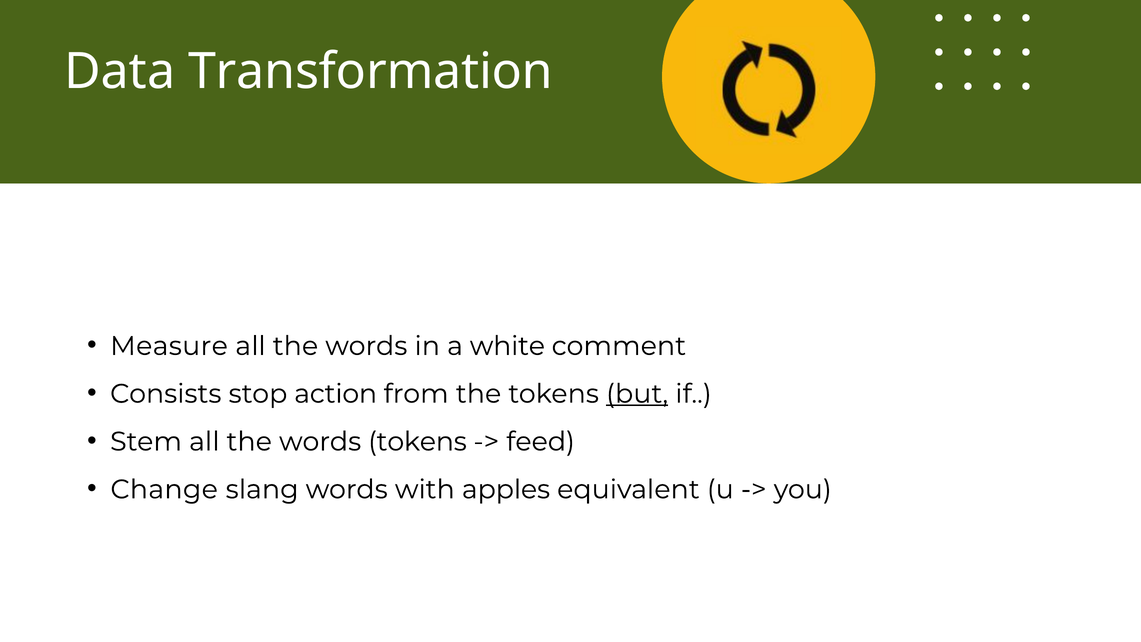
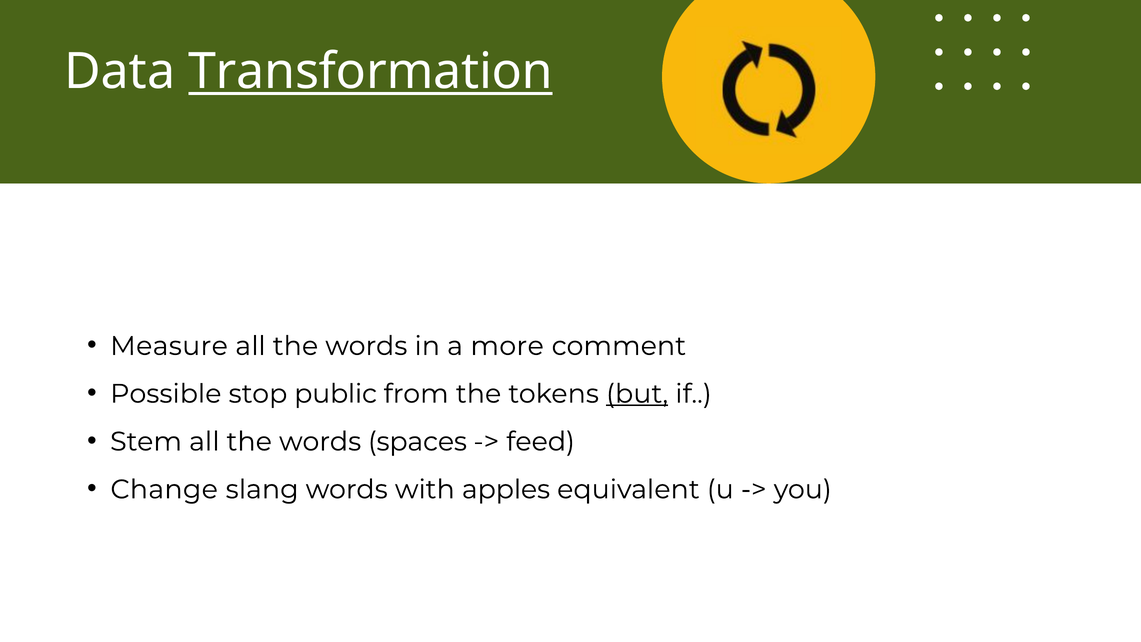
Transformation underline: none -> present (371, 72)
white: white -> more (507, 346)
Consists: Consists -> Possible (166, 394)
action: action -> public (336, 394)
words tokens: tokens -> spaces (417, 442)
